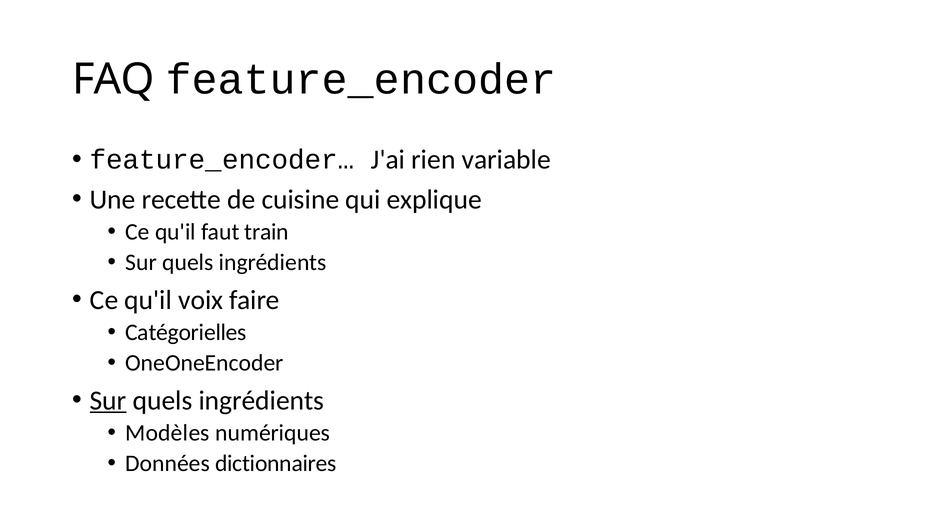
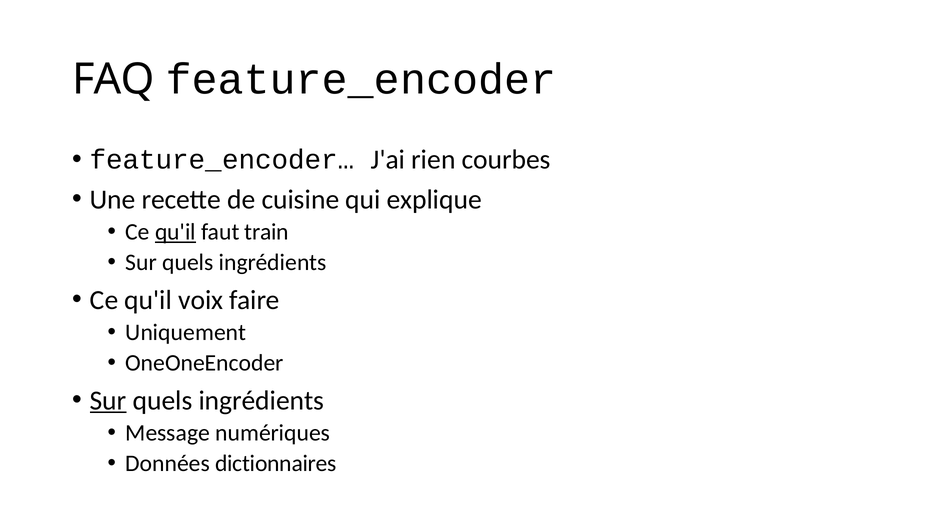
variable: variable -> courbes (506, 160)
qu'il underline: none -> present (175, 232)
Catégorielles: Catégorielles -> Uniquement (186, 333)
Modèles: Modèles -> Message (168, 433)
